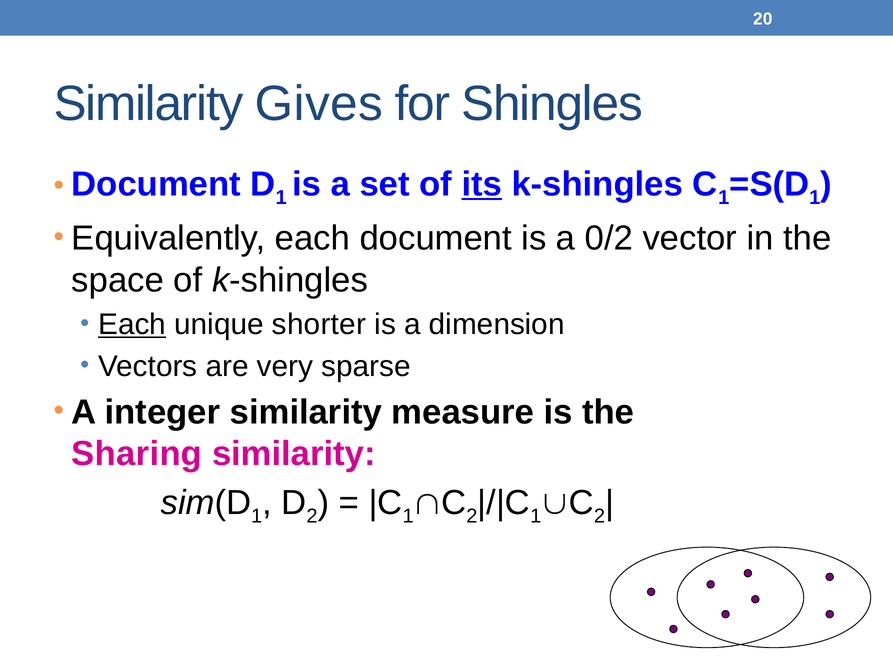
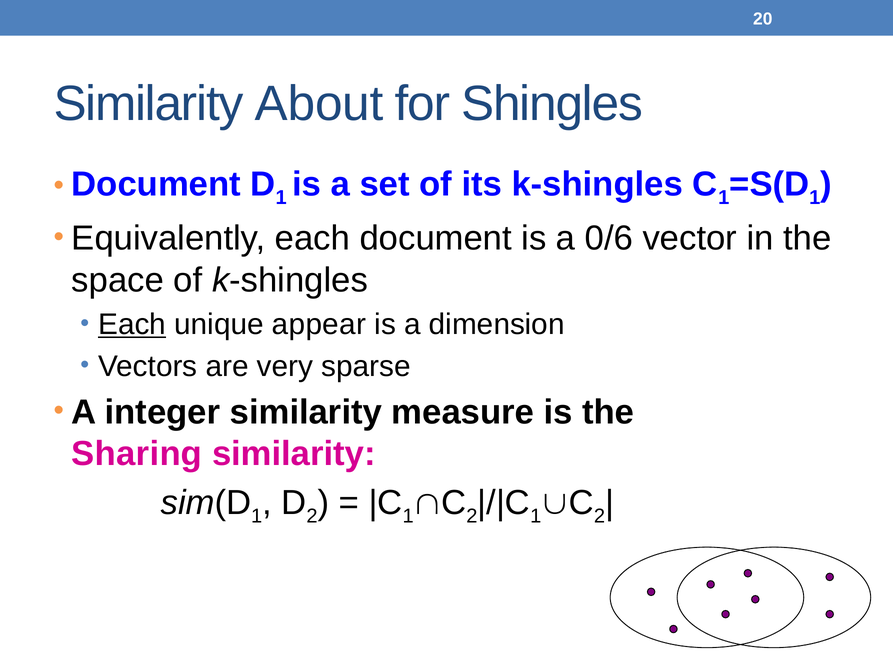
Gives: Gives -> About (319, 104)
its underline: present -> none (482, 184)
0/2: 0/2 -> 0/6 (609, 238)
shorter: shorter -> appear (319, 324)
